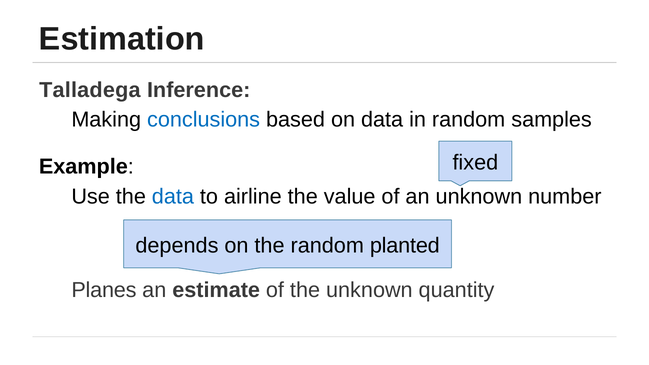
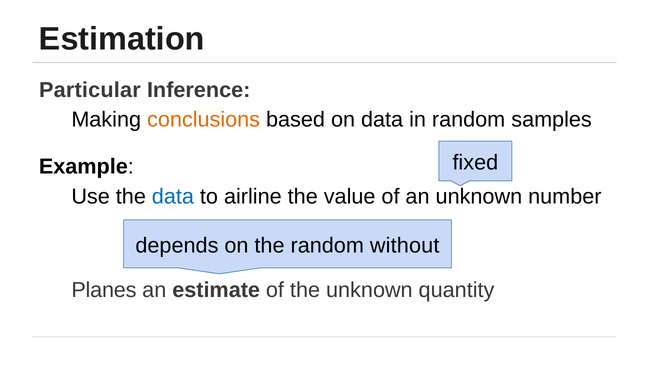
Talladega: Talladega -> Particular (90, 90)
conclusions colour: blue -> orange (204, 120)
planted: planted -> without (405, 245)
